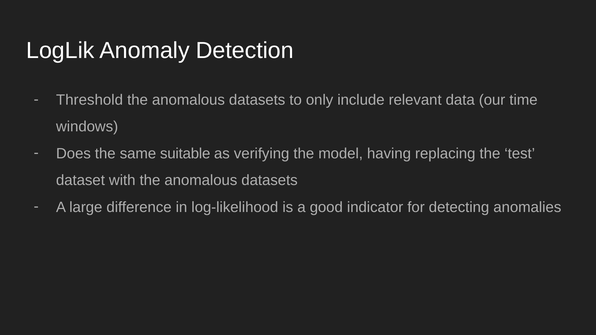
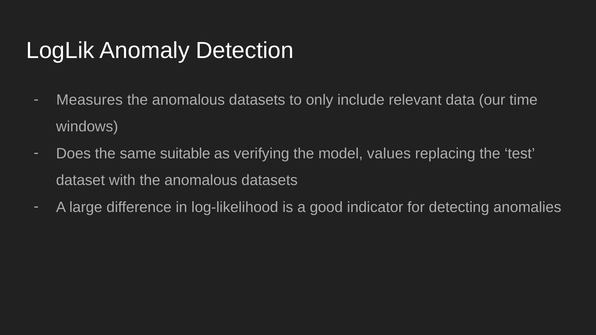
Threshold: Threshold -> Measures (90, 100)
having: having -> values (389, 154)
